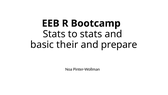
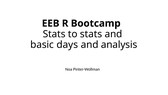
their: their -> days (67, 44)
prepare: prepare -> analysis (119, 44)
